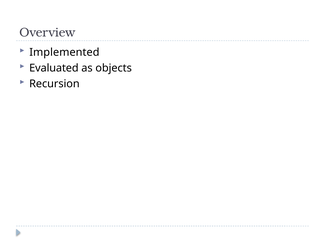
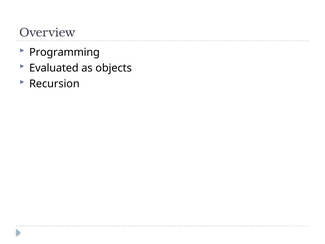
Implemented: Implemented -> Programming (64, 52)
